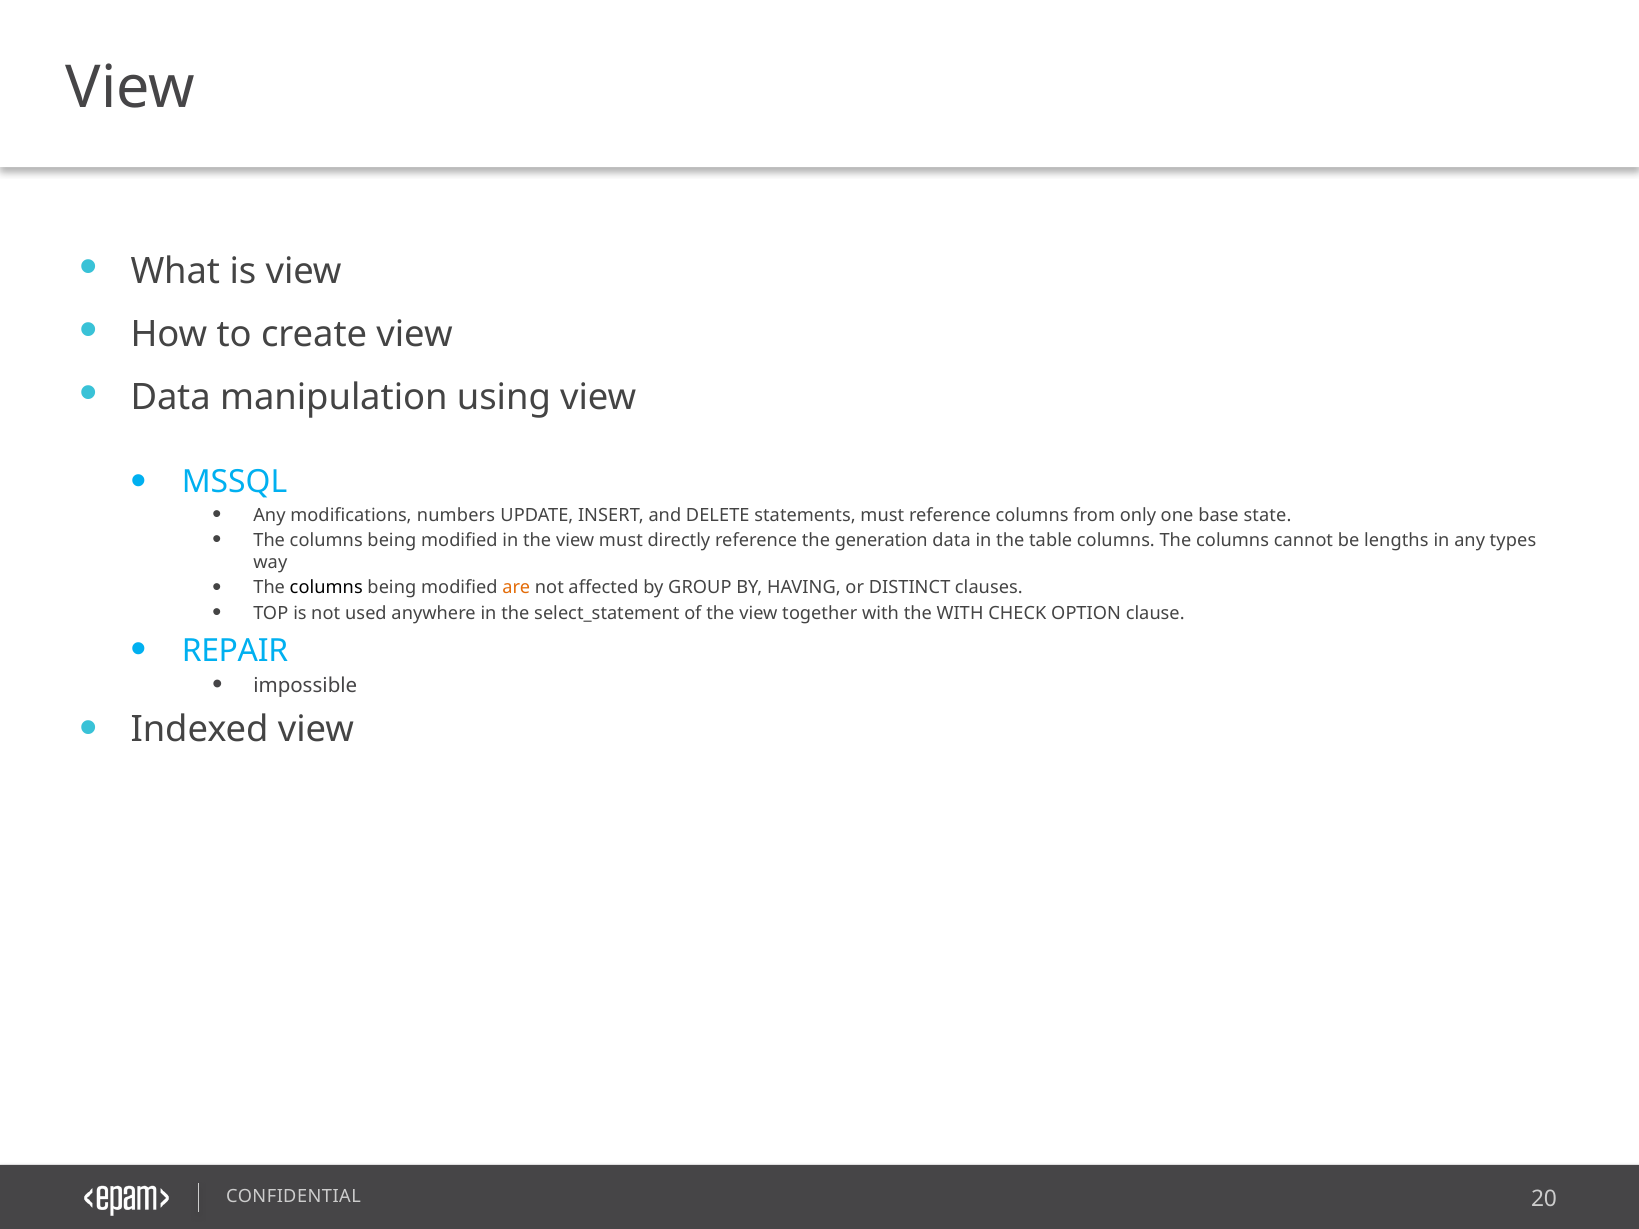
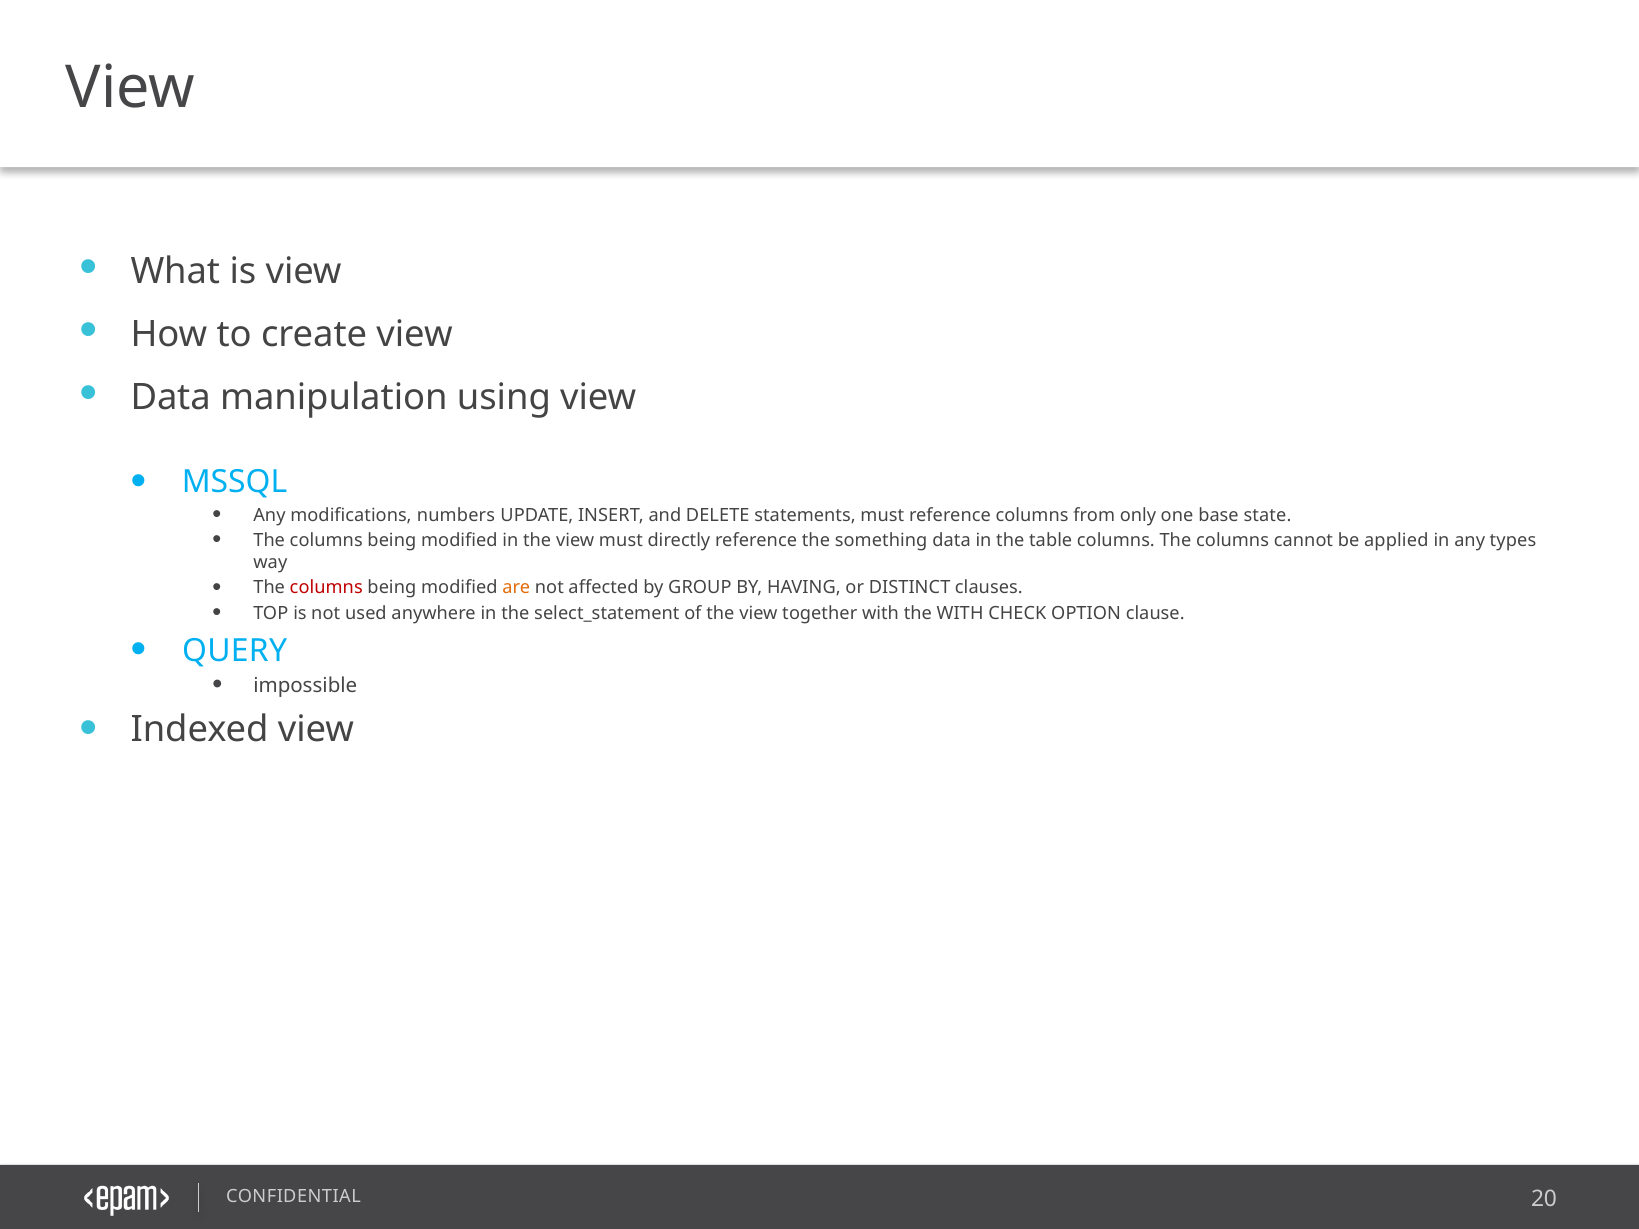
generation: generation -> something (881, 541)
lengths: lengths -> applied (1396, 541)
columns colour: black -> red (326, 588)
REPAIR: REPAIR -> QUERY (235, 651)
